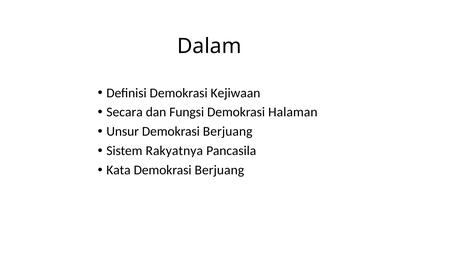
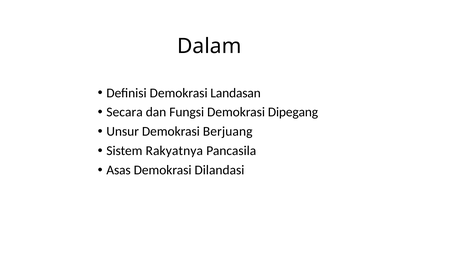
Kejiwaan: Kejiwaan -> Landasan (236, 93)
Halaman: Halaman -> Dipegang (293, 112)
Kata: Kata -> Asas (119, 170)
Berjuang: Berjuang -> Dilandasi (219, 170)
